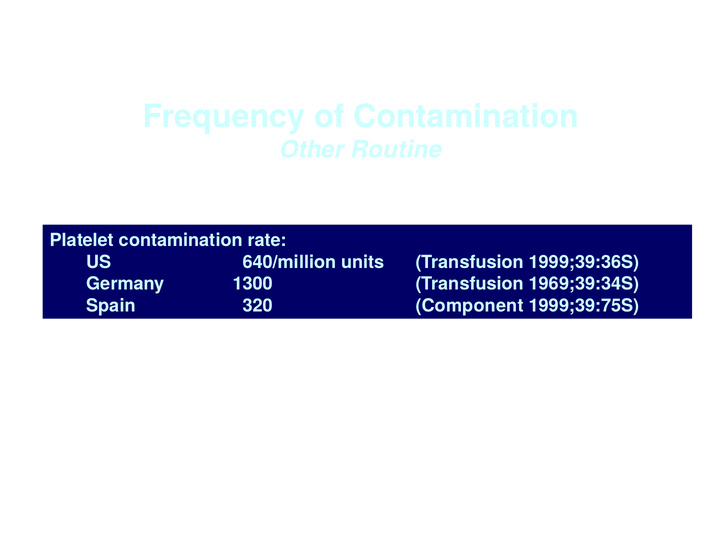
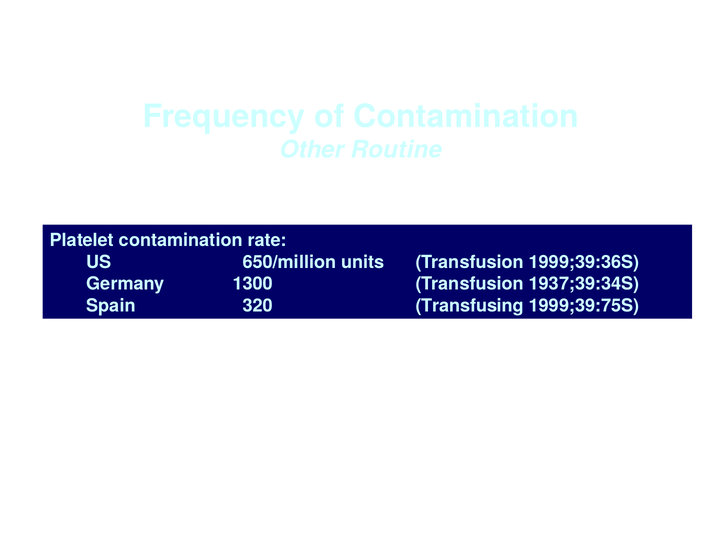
640/million: 640/million -> 650/million (289, 262)
1969;39:34S: 1969;39:34S -> 1937;39:34S (584, 284)
Component: Component -> Transfusing (470, 306)
